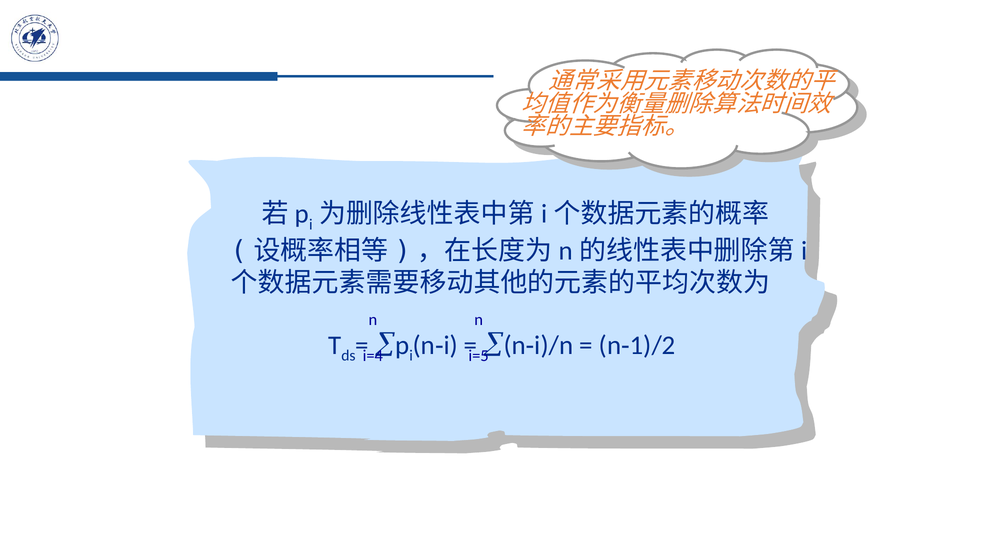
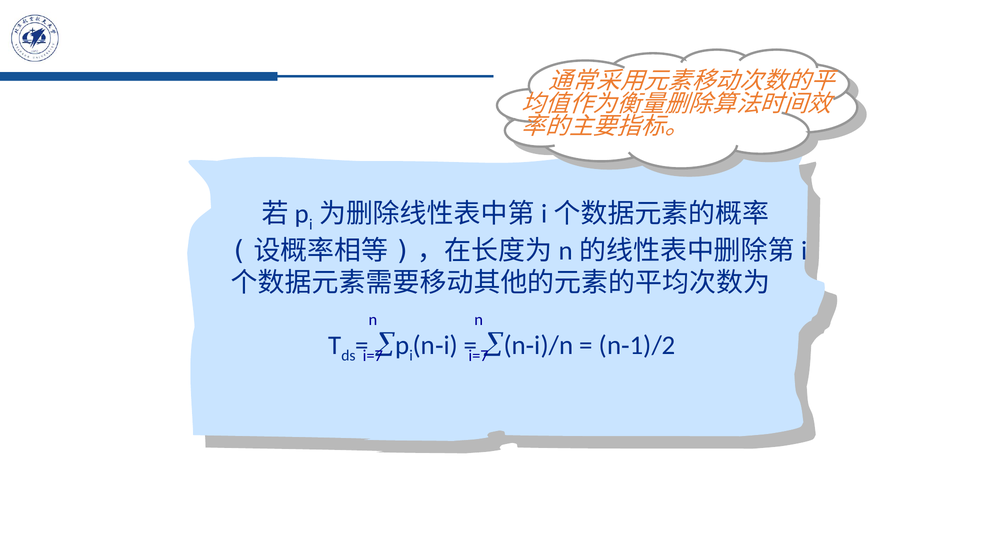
i=4: i=4 -> i=7 (373, 356)
i=5: i=5 -> i=7 (479, 356)
